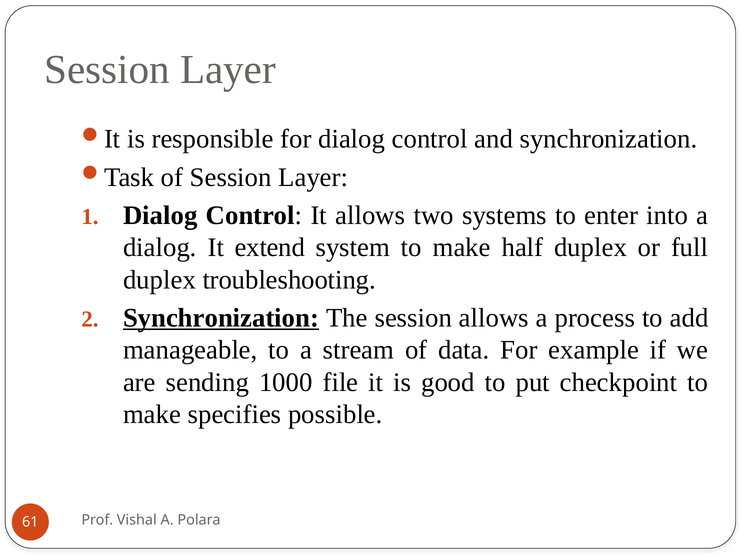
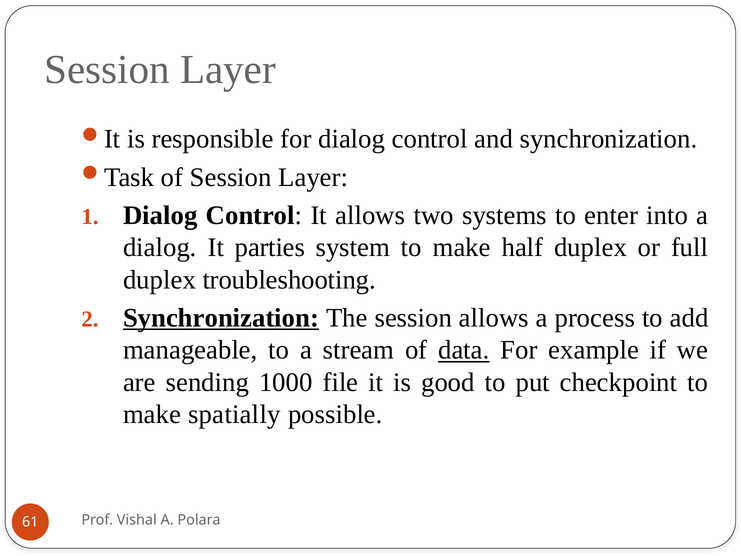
extend: extend -> parties (270, 247)
data underline: none -> present (464, 350)
specifies: specifies -> spatially (234, 414)
